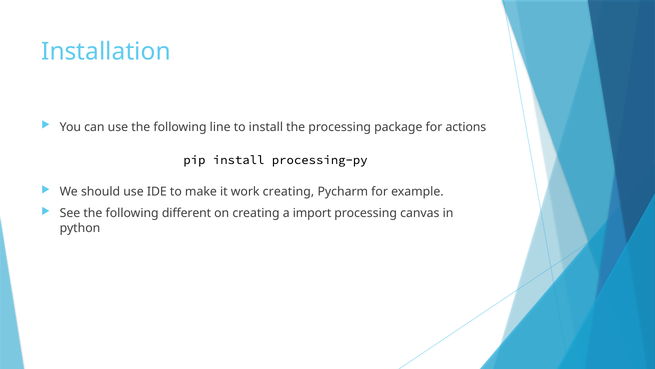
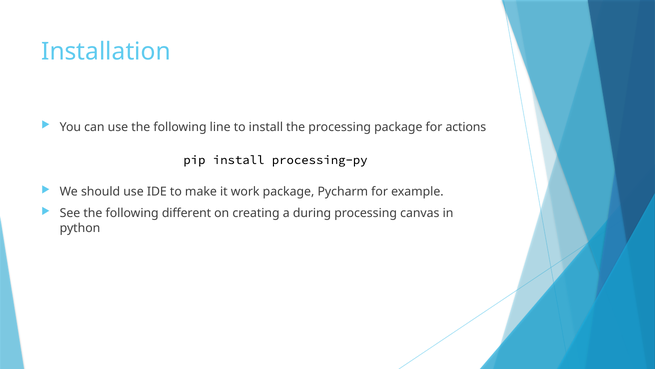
work creating: creating -> package (289, 191)
import: import -> during (312, 213)
